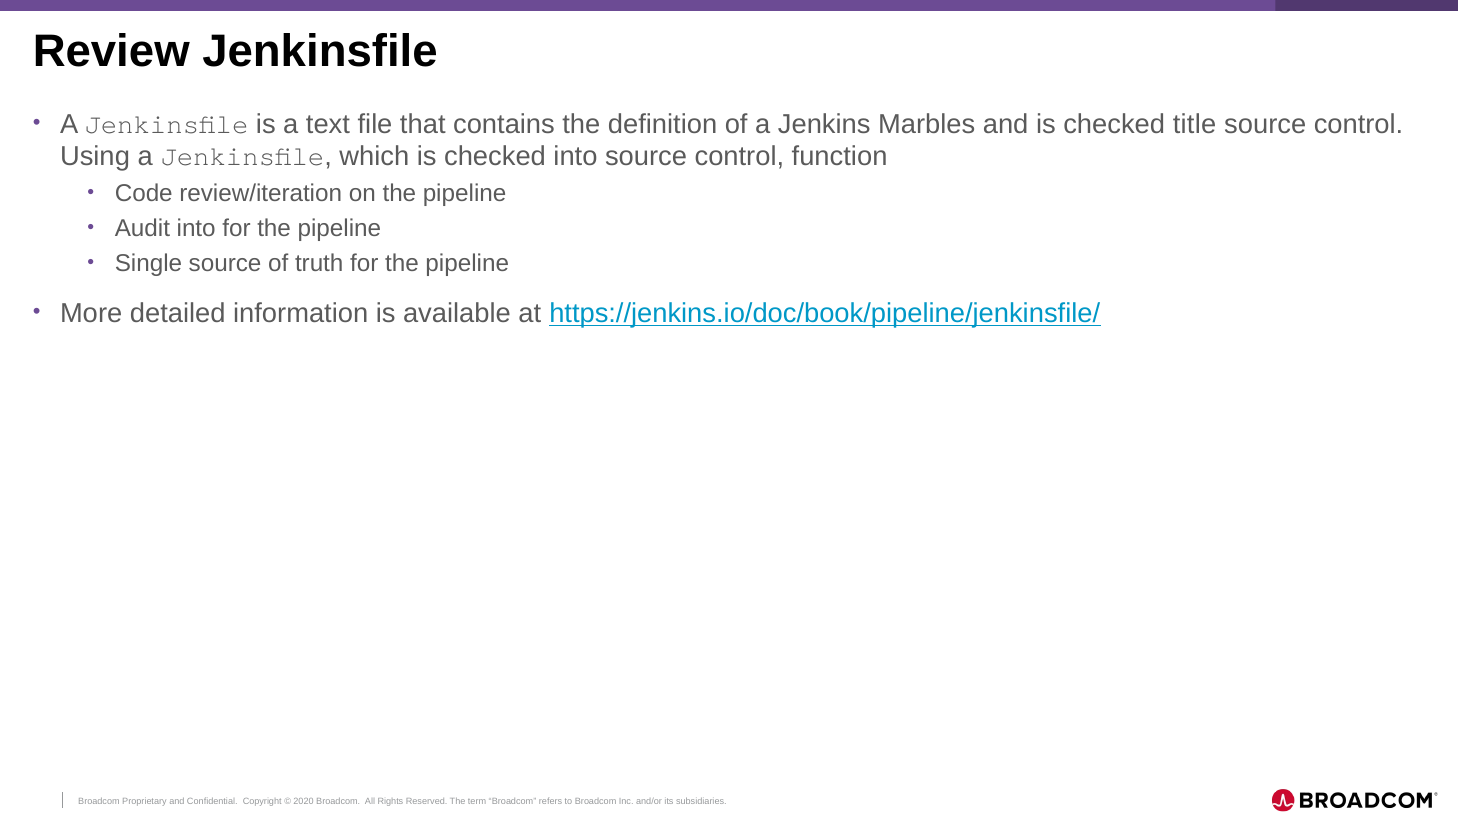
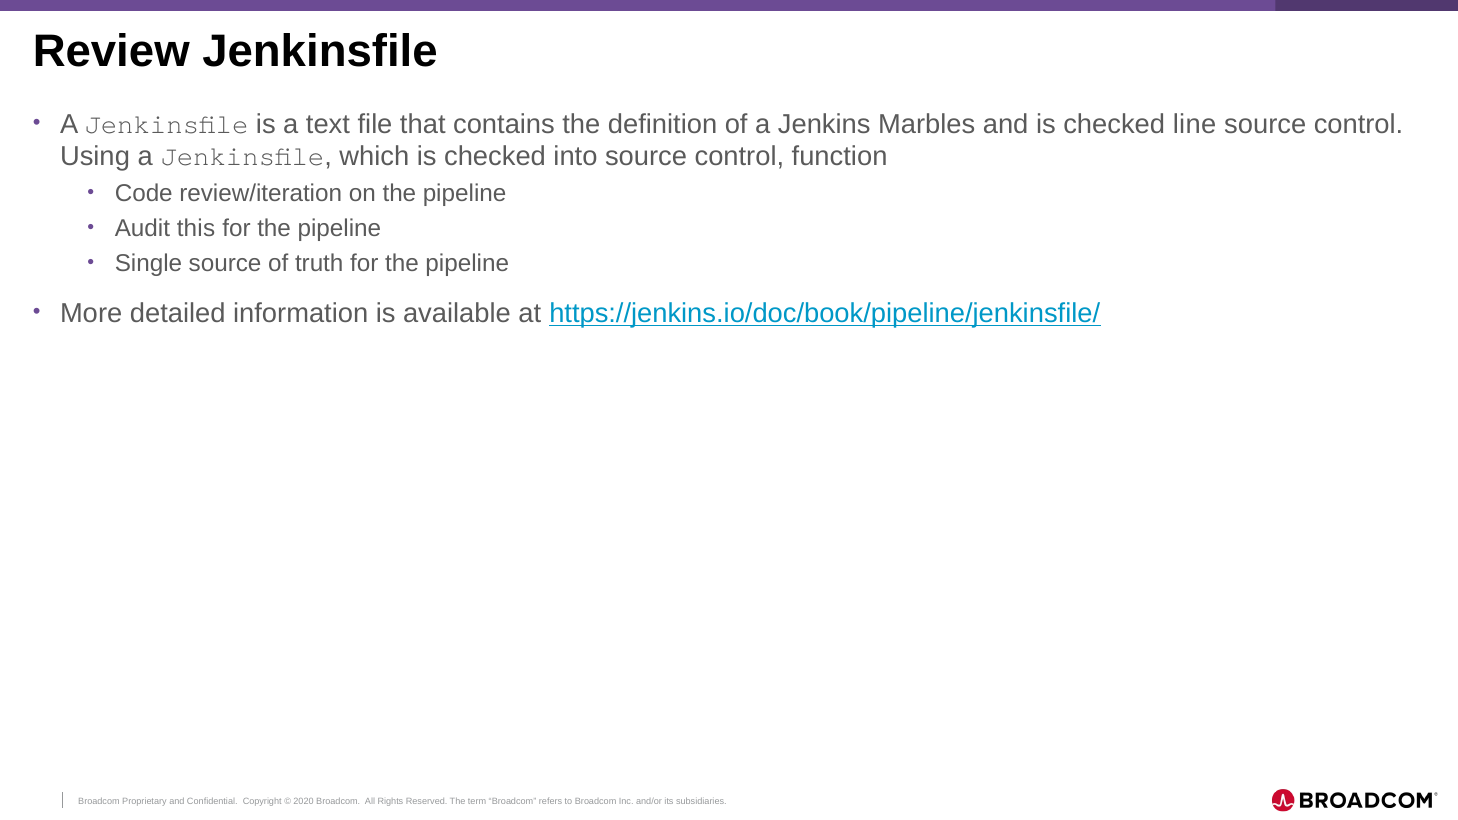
title: title -> line (1195, 124)
Audit into: into -> this (196, 229)
